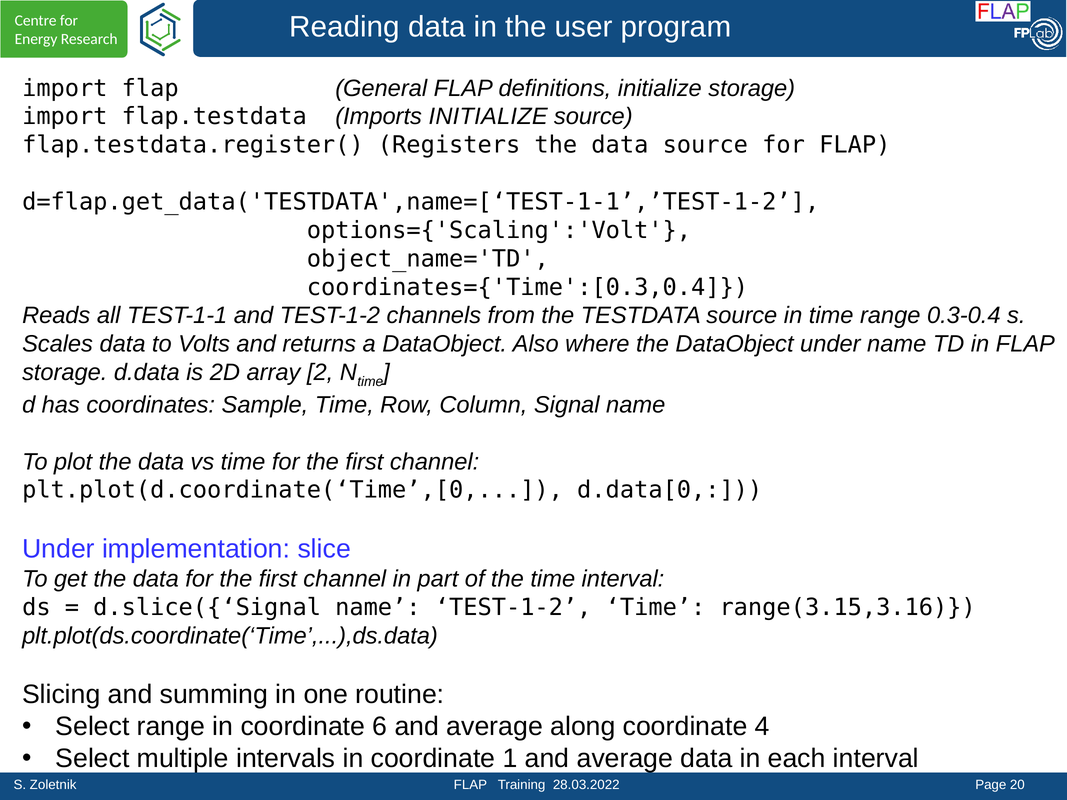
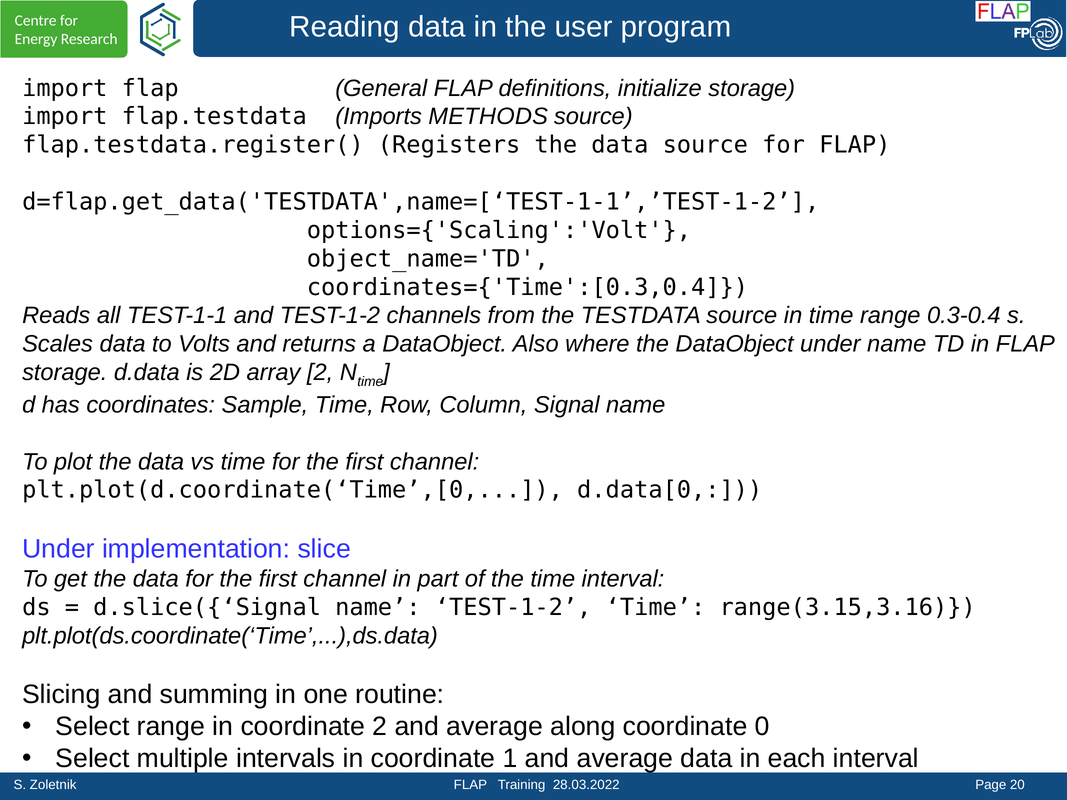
Imports INITIALIZE: INITIALIZE -> METHODS (488, 117)
coordinate 6: 6 -> 2 (380, 727)
4: 4 -> 0 (762, 727)
